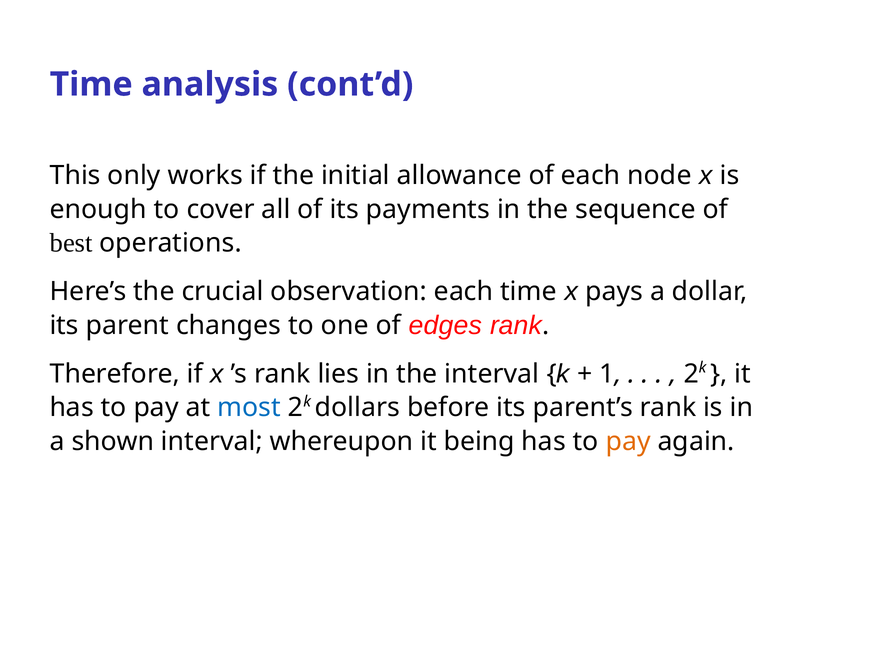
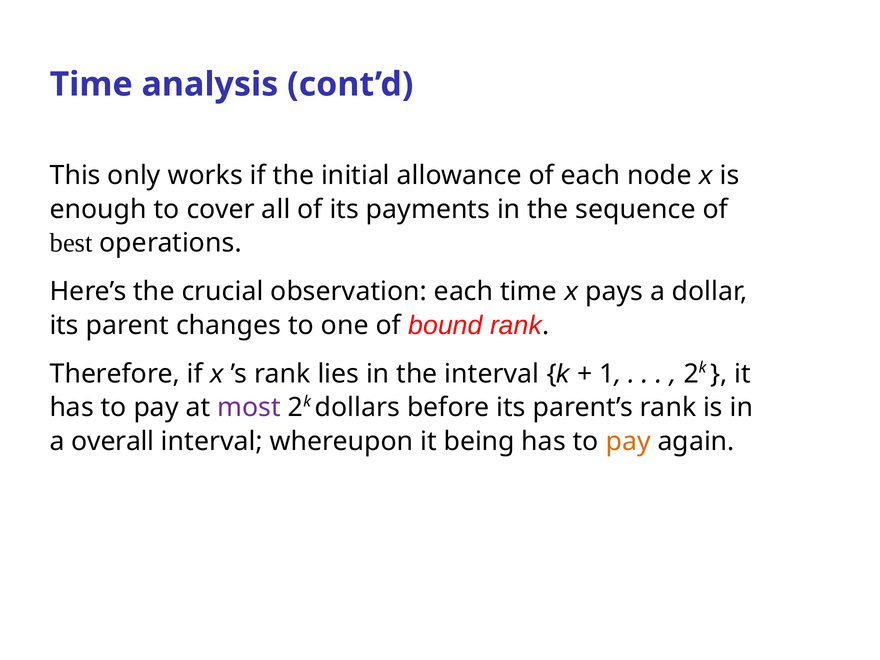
edges: edges -> bound (446, 326)
most colour: blue -> purple (249, 408)
shown: shown -> overall (113, 442)
